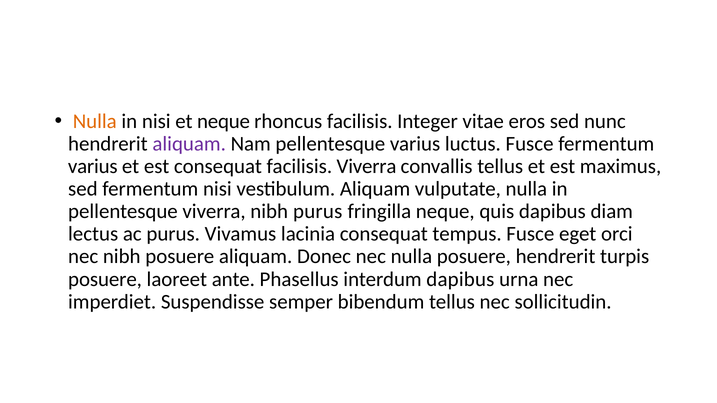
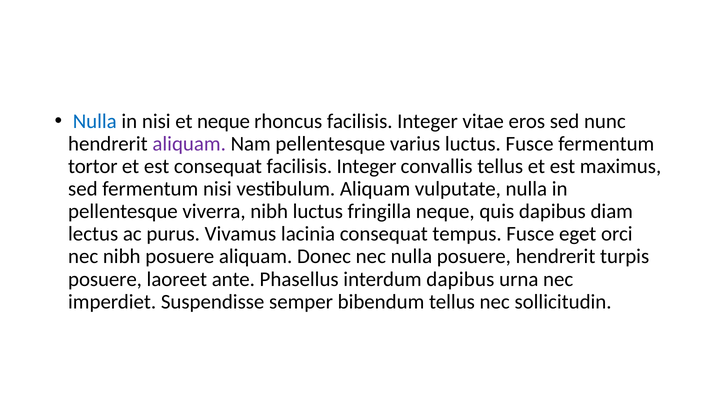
Nulla colour: orange -> blue (95, 121)
varius: varius -> tortor (93, 166)
consequat facilisis Viverra: Viverra -> Integer (367, 166)
nibh purus: purus -> luctus (318, 212)
